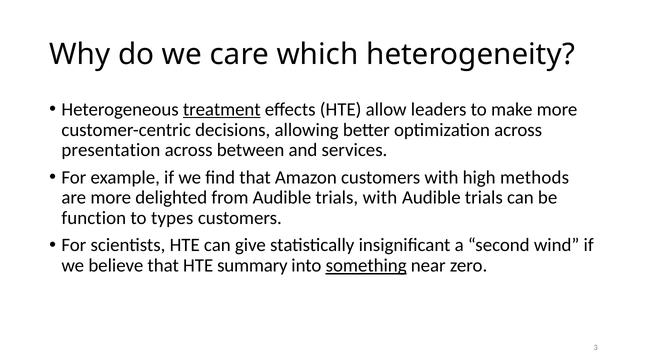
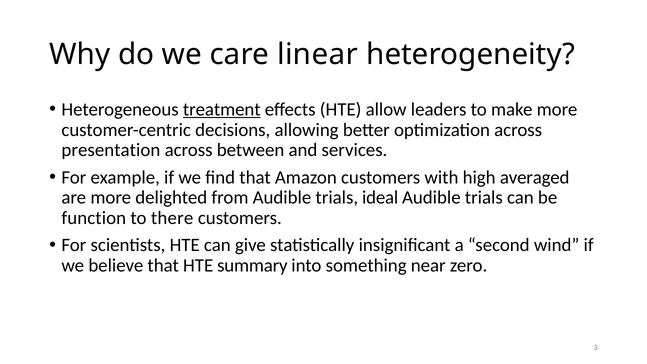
which: which -> linear (317, 54)
methods: methods -> averaged (535, 177)
trials with: with -> ideal (380, 198)
types: types -> there (172, 218)
something underline: present -> none (366, 266)
